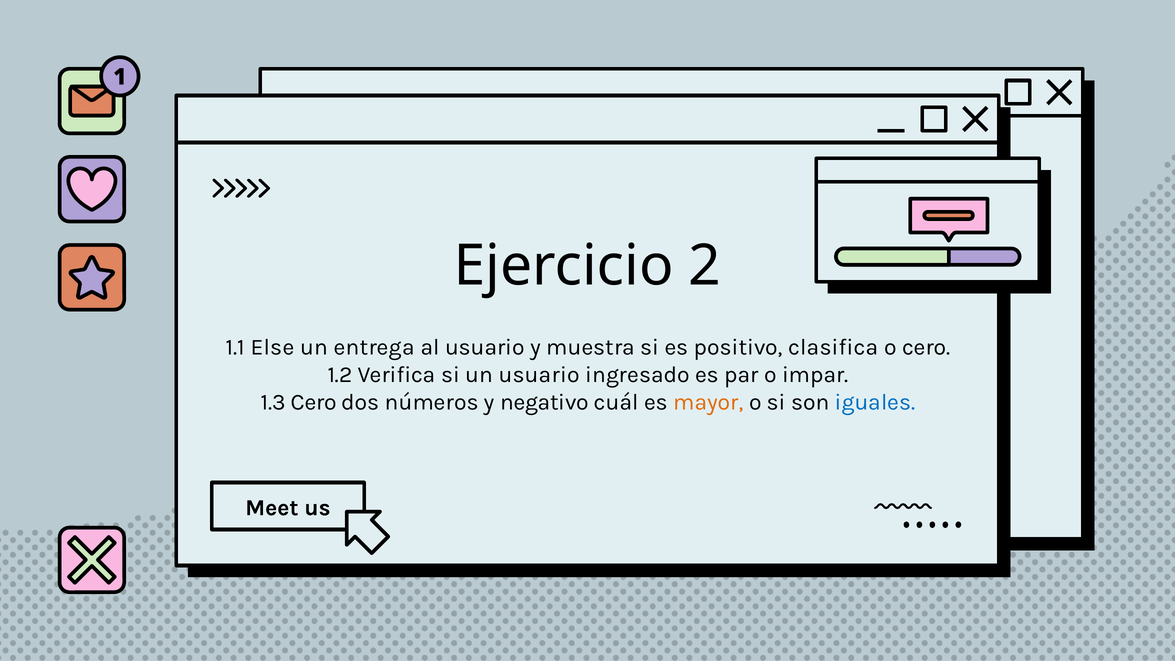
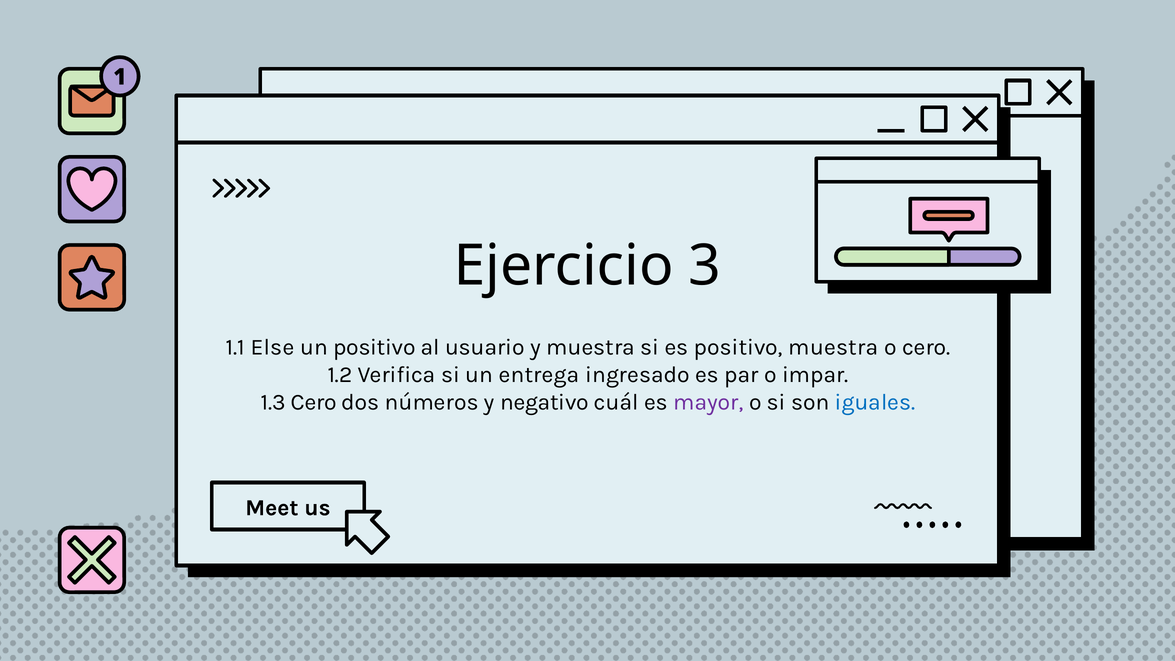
2: 2 -> 3 (705, 266)
un entrega: entrega -> positivo (374, 347)
positivo clasifica: clasifica -> muestra (833, 347)
un usuario: usuario -> entrega (539, 375)
mayor colour: orange -> purple (708, 402)
